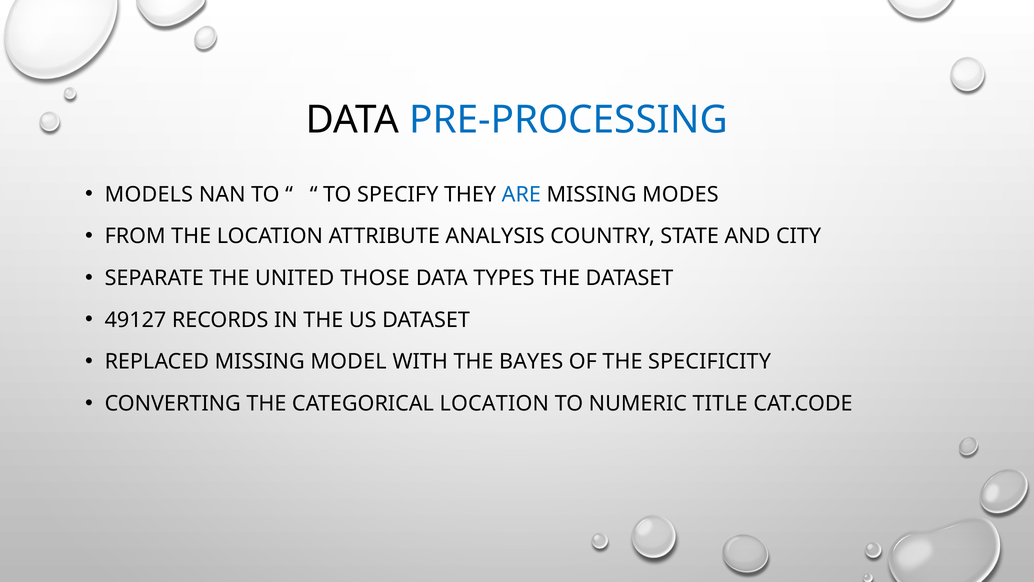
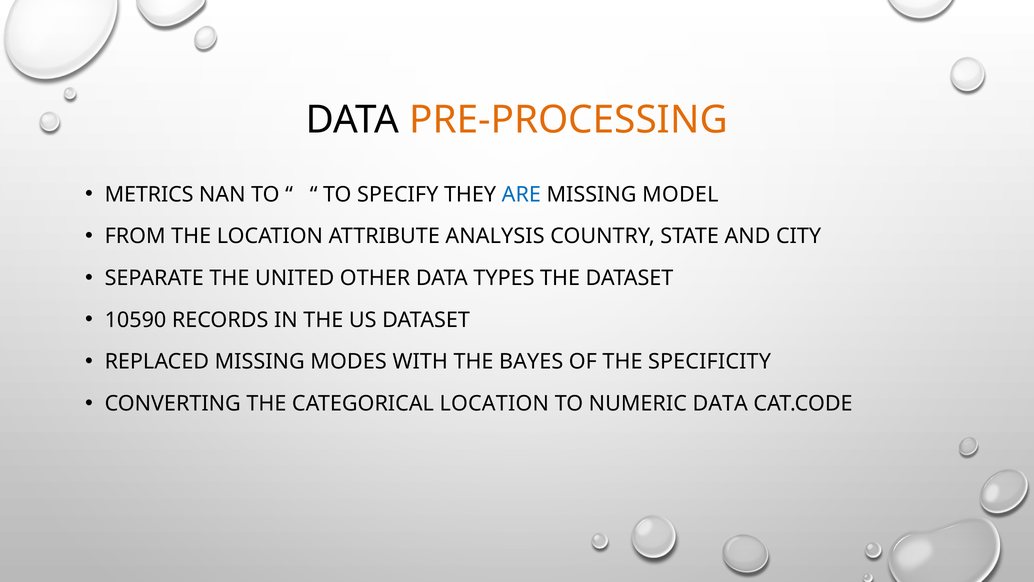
PRE-PROCESSING colour: blue -> orange (568, 120)
MODELS: MODELS -> METRICS (149, 194)
MODES: MODES -> MODEL (680, 194)
THOSE: THOSE -> OTHER (375, 278)
49127: 49127 -> 10590 (135, 320)
MODEL: MODEL -> MODES (349, 362)
NUMERIC TITLE: TITLE -> DATA (720, 403)
